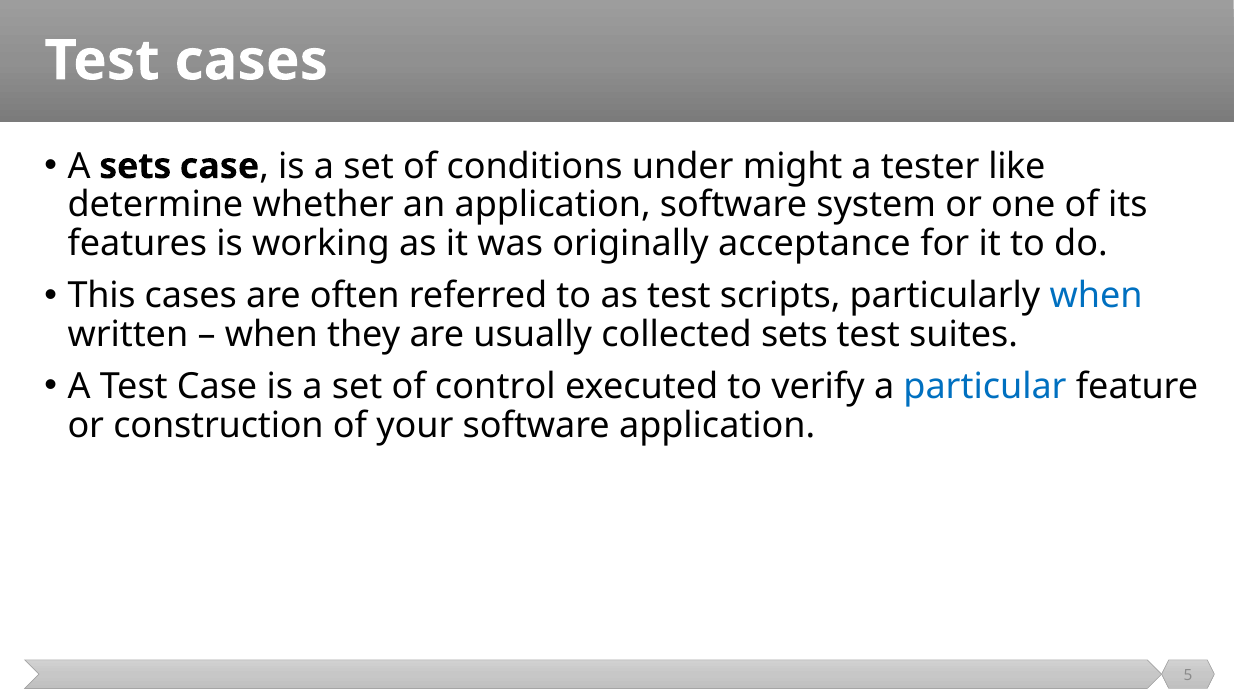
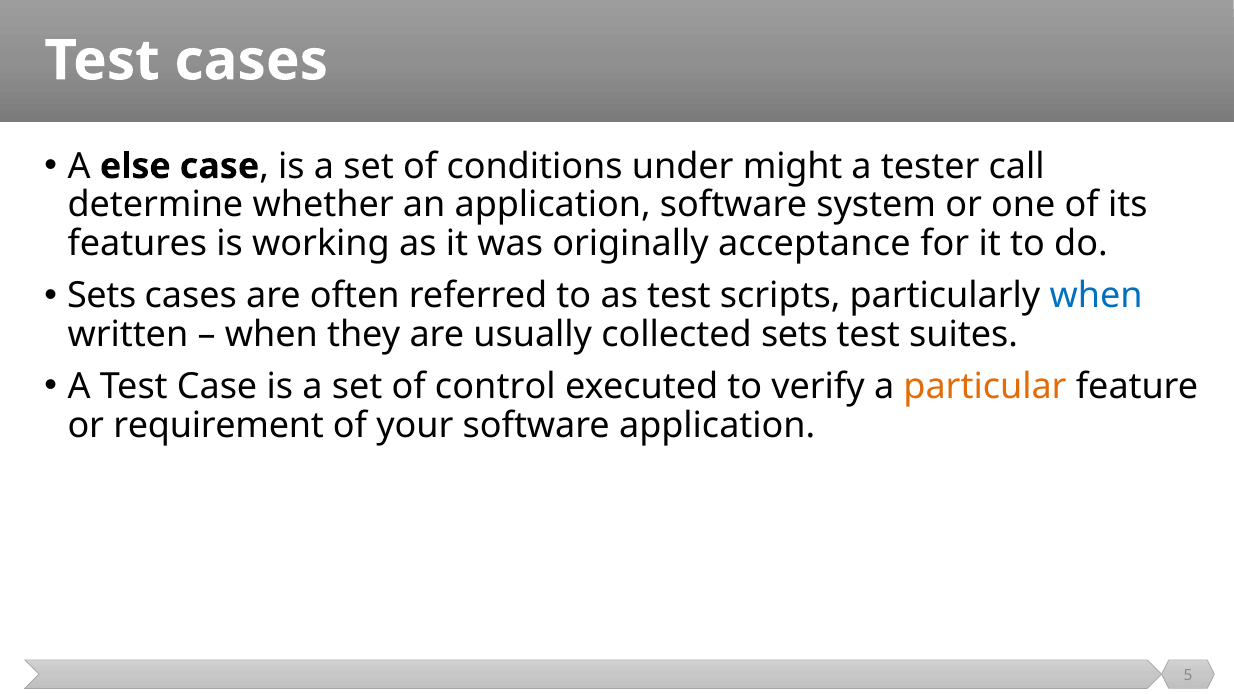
A sets: sets -> else (135, 166)
like: like -> call (1017, 166)
This: This -> Sets (102, 296)
particular colour: blue -> orange (985, 386)
construction: construction -> requirement (219, 425)
